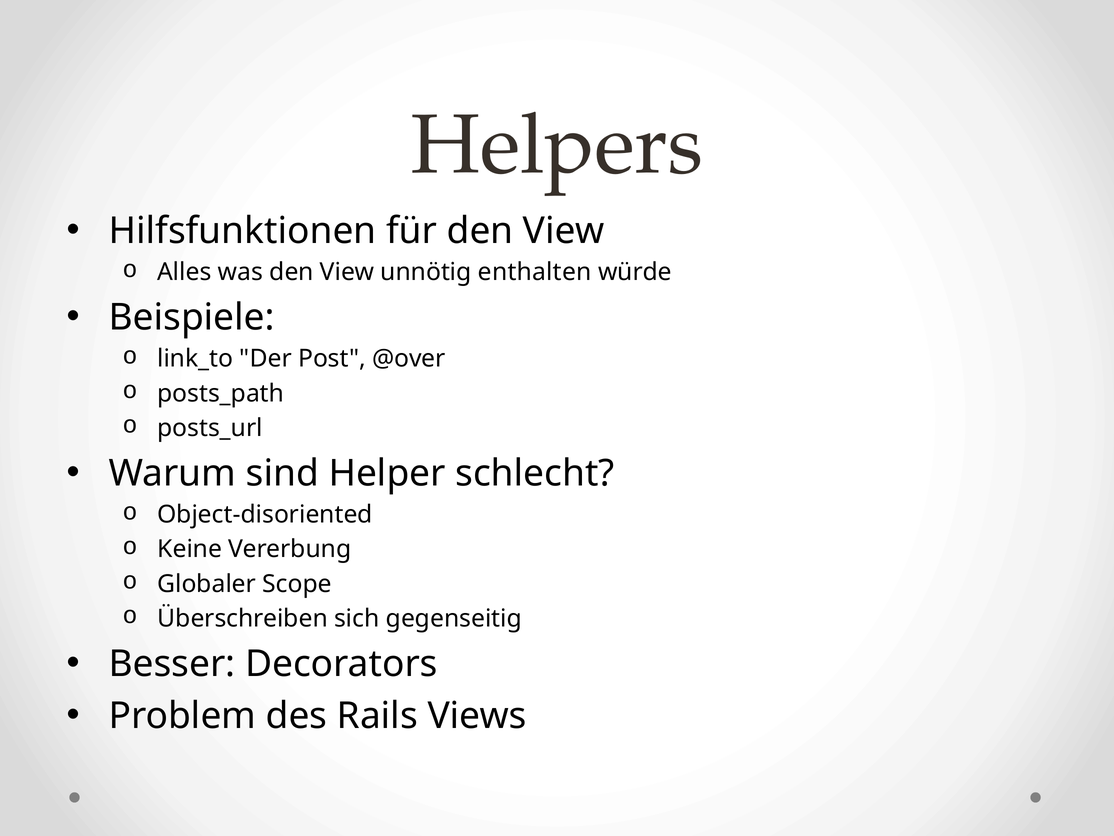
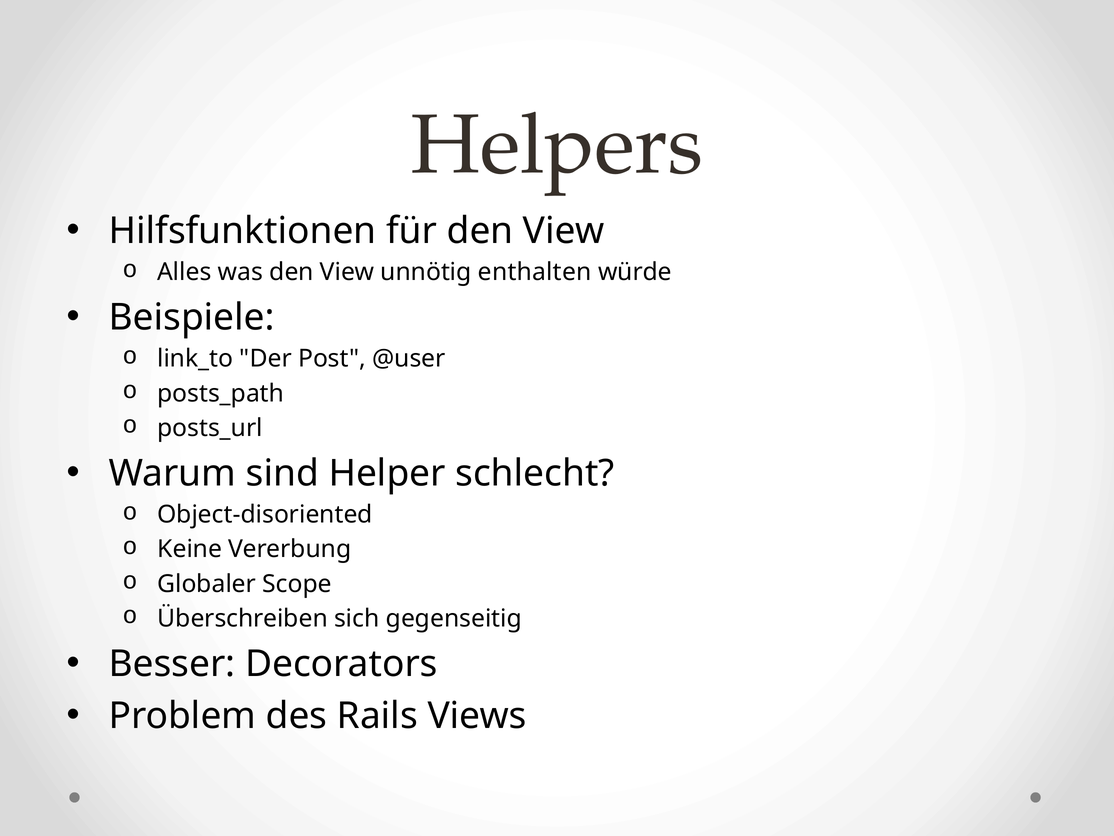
@over: @over -> @user (409, 359)
